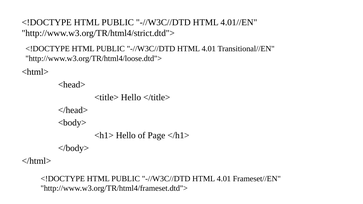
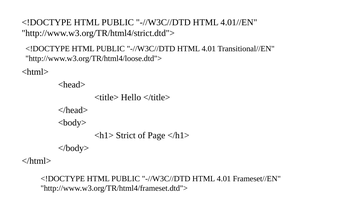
<h1> Hello: Hello -> Strict (126, 136)
